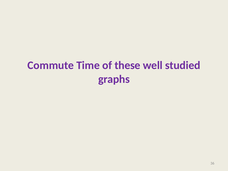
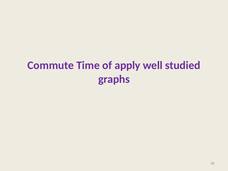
these: these -> apply (128, 65)
